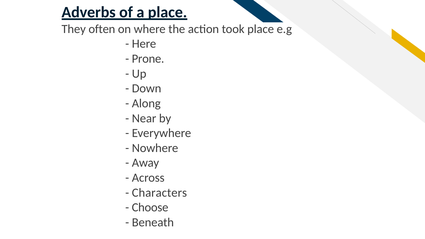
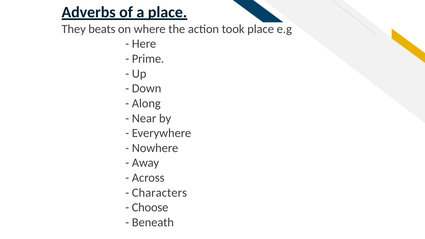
often: often -> beats (102, 29)
Prone: Prone -> Prime (148, 59)
